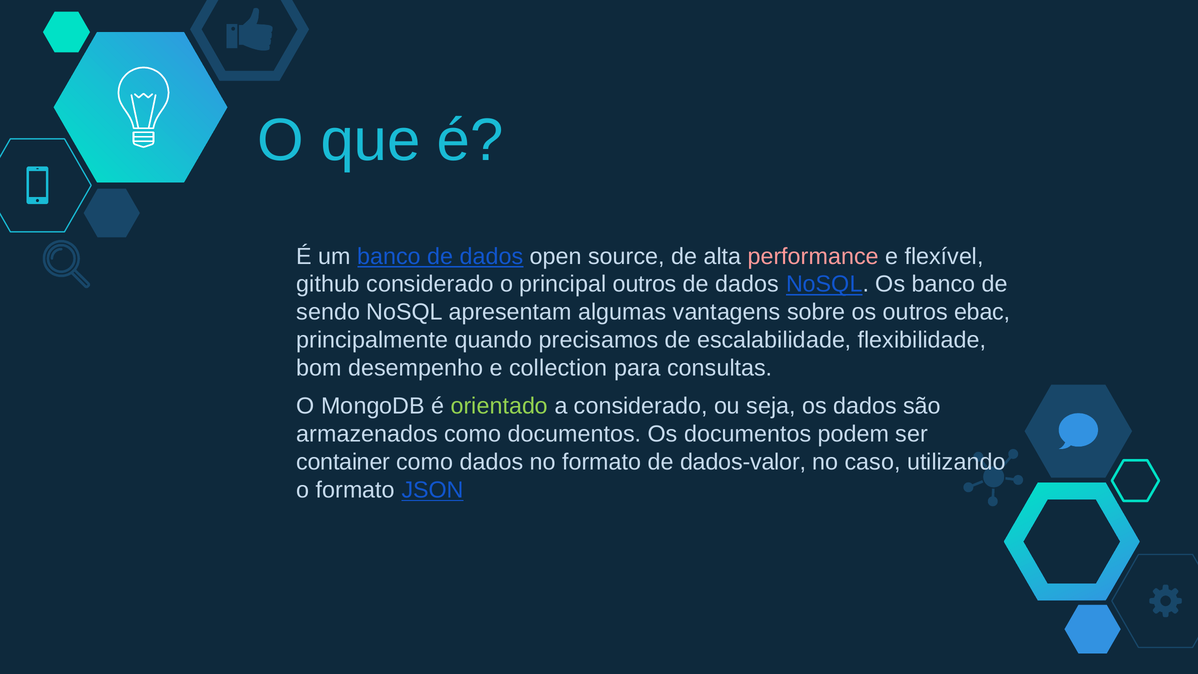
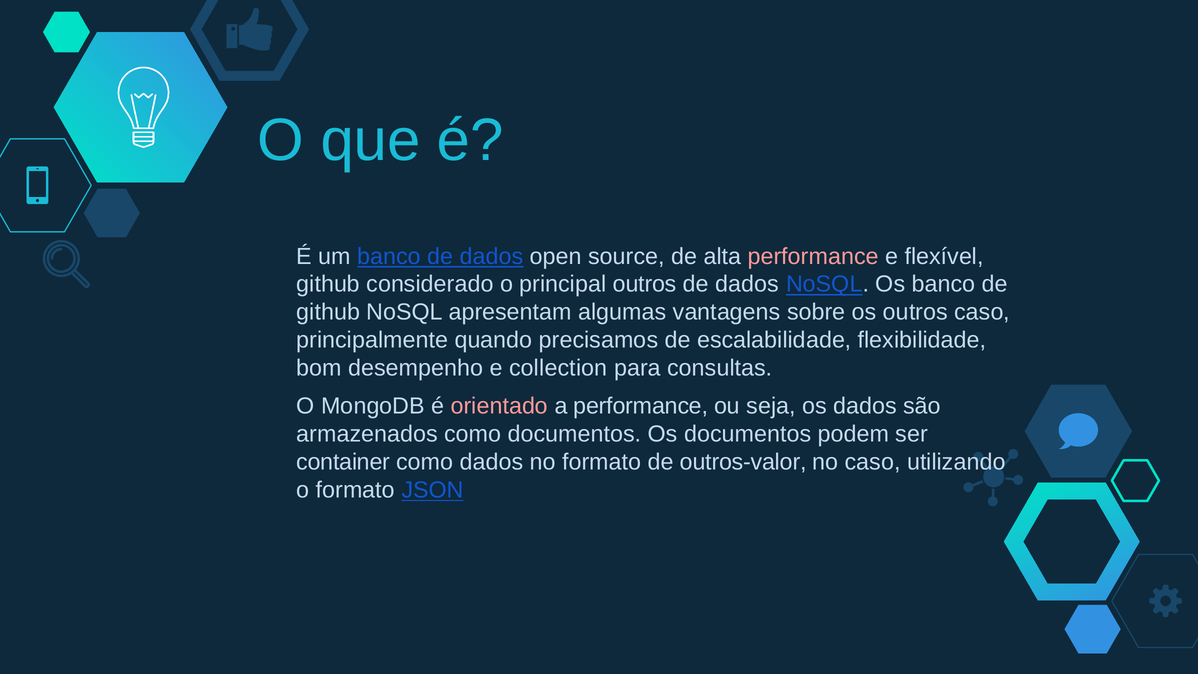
sendo: sendo -> github (328, 312)
outros ebac: ebac -> caso (982, 312)
orientado colour: light green -> pink (499, 406)
a considerado: considerado -> performance (641, 406)
dados-valor: dados-valor -> outros-valor (743, 462)
